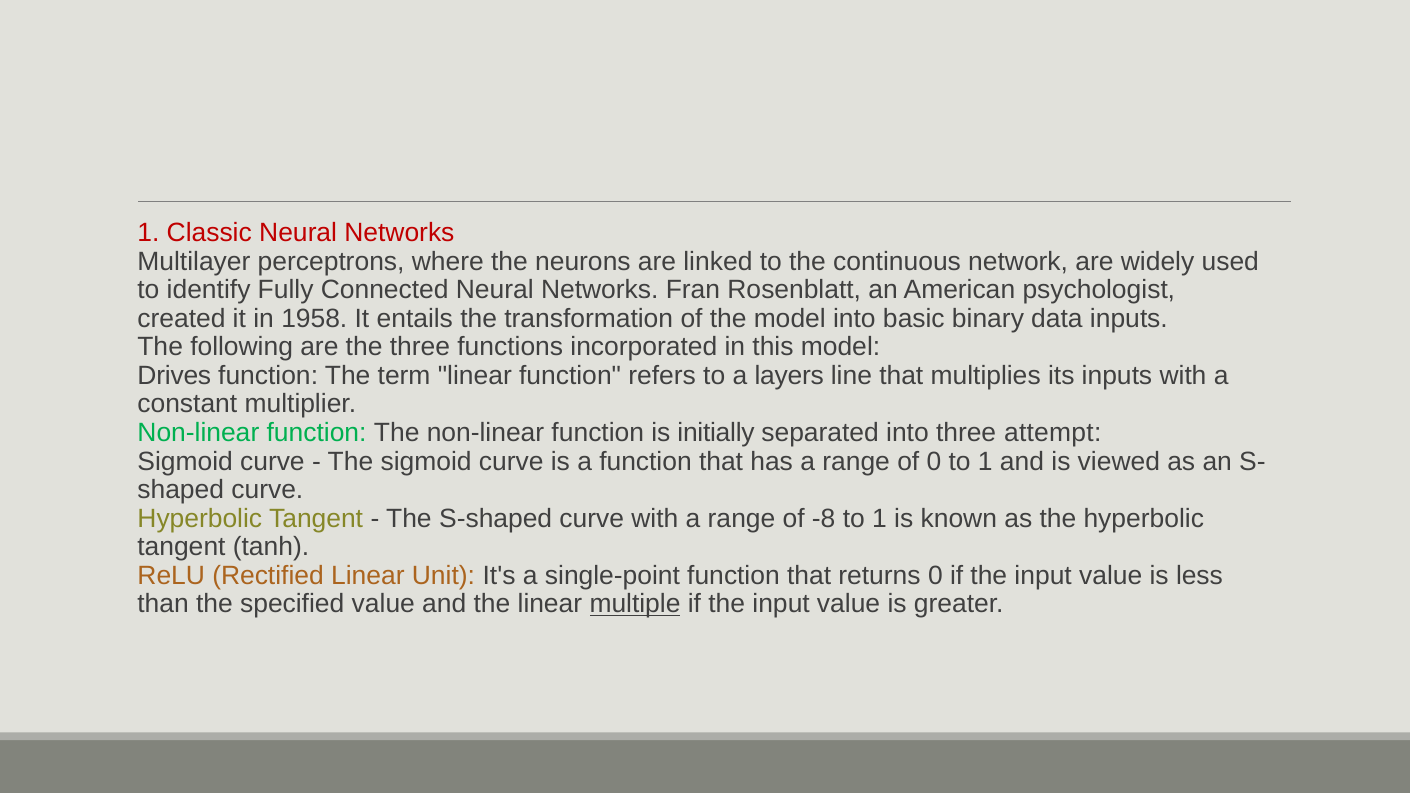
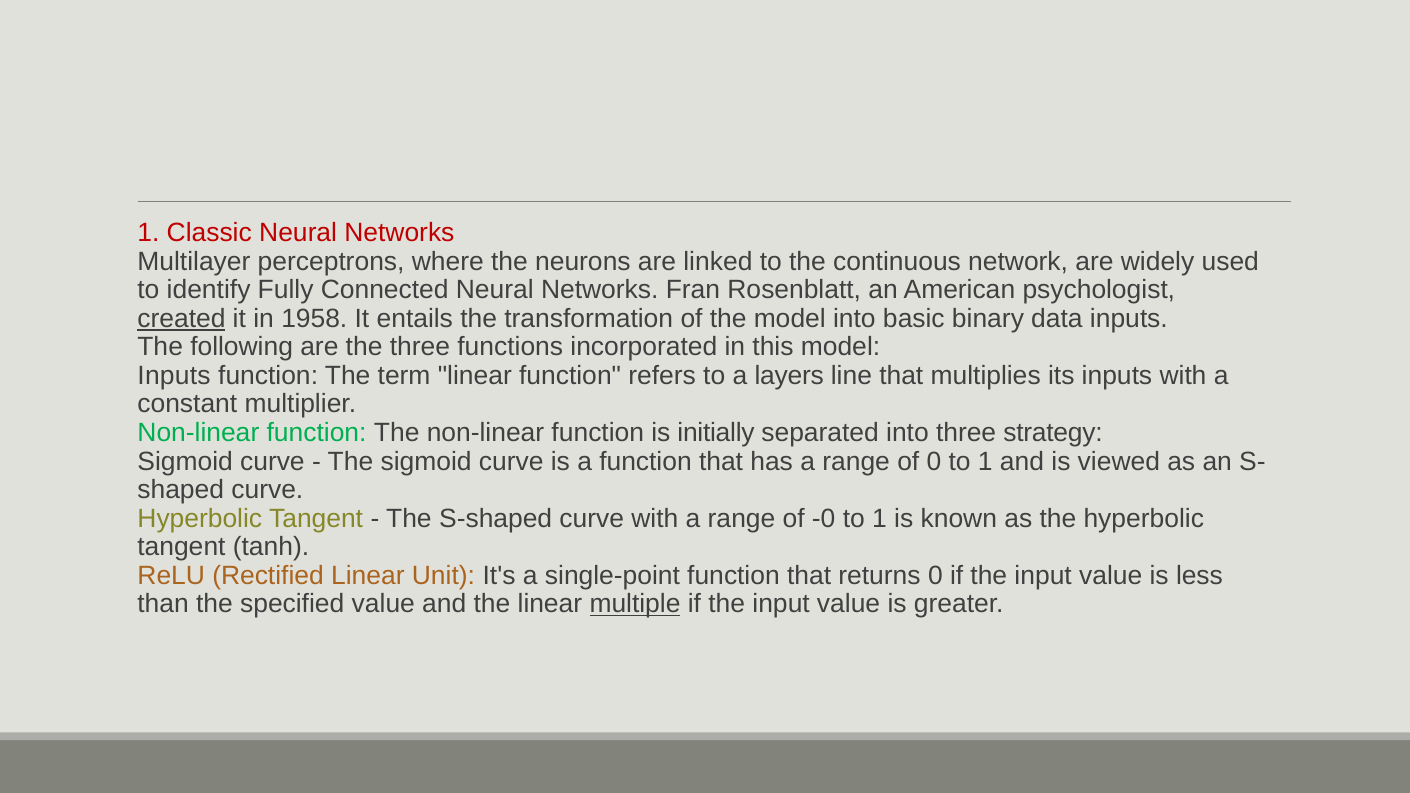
created underline: none -> present (181, 319)
Drives: Drives -> Inputs (174, 376)
attempt: attempt -> strategy (1053, 433)
-8: -8 -> -0 (824, 518)
